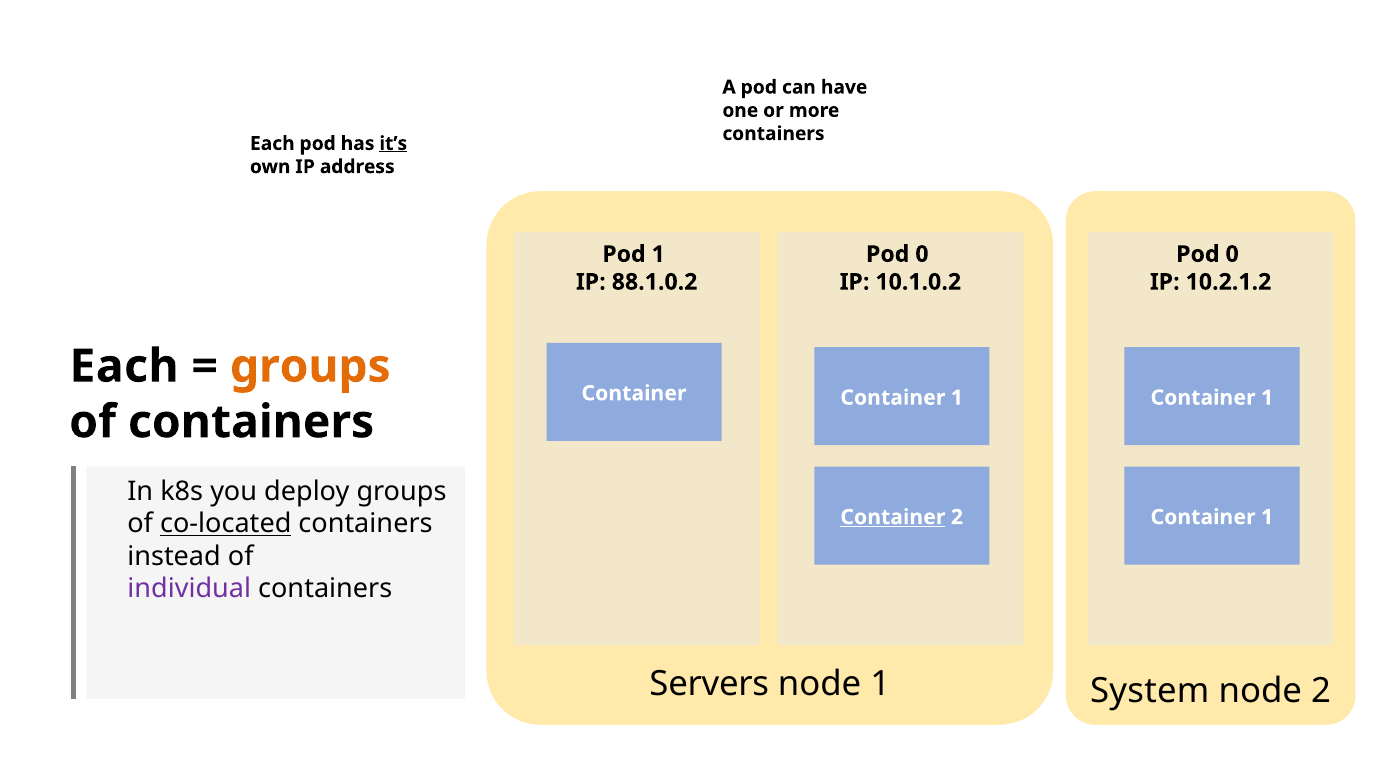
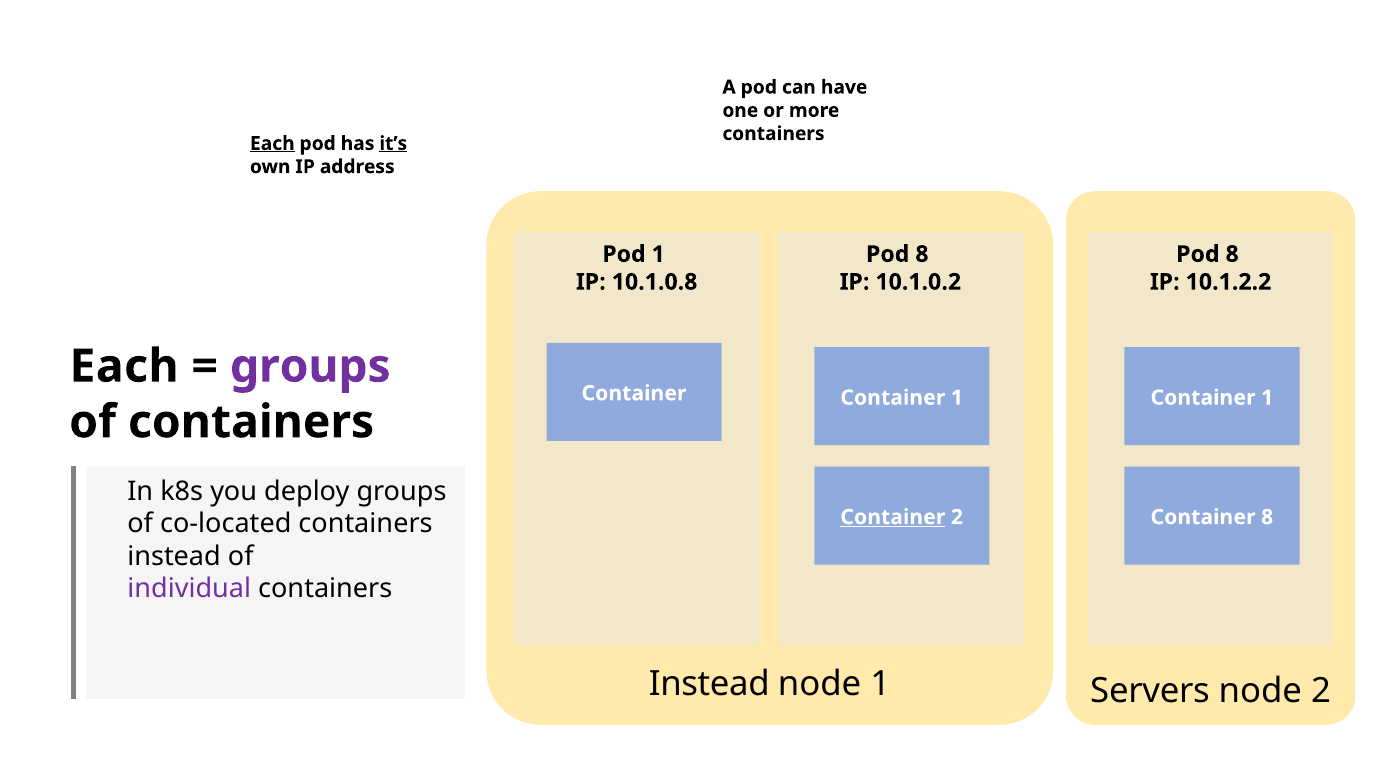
Each underline: none -> present (272, 144)
0: 0 -> 8 (922, 254)
0: 0 -> 8 (1232, 254)
88.1.0.2: 88.1.0.2 -> 10.1.0.8 (655, 282)
10.2.1.2: 10.2.1.2 -> 10.1.2.2 (1228, 282)
groups colour: orange -> purple (310, 366)
1: 1 -> 8 (1267, 517)
co-located underline: present -> none (226, 524)
Servers: Servers -> Instead (709, 684)
System: System -> Servers (1150, 691)
